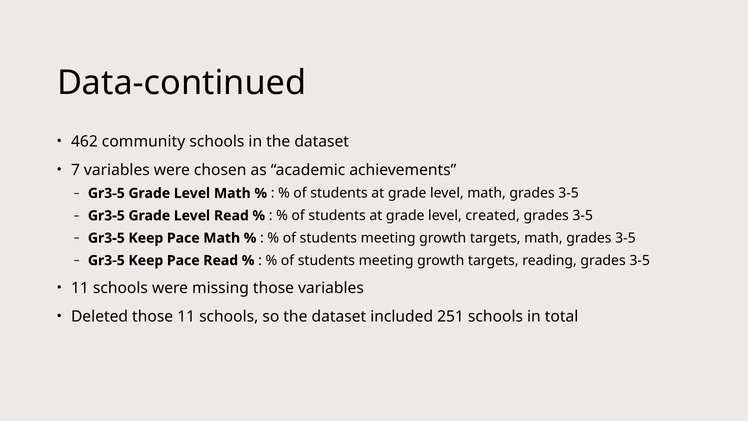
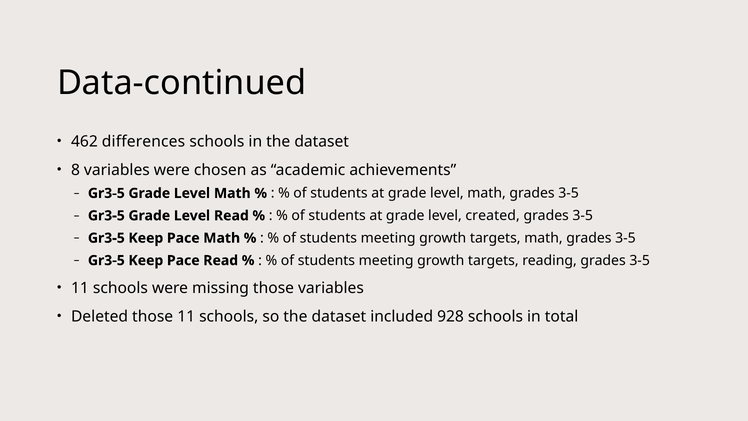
community: community -> differences (143, 142)
7: 7 -> 8 (76, 170)
251: 251 -> 928 (451, 316)
